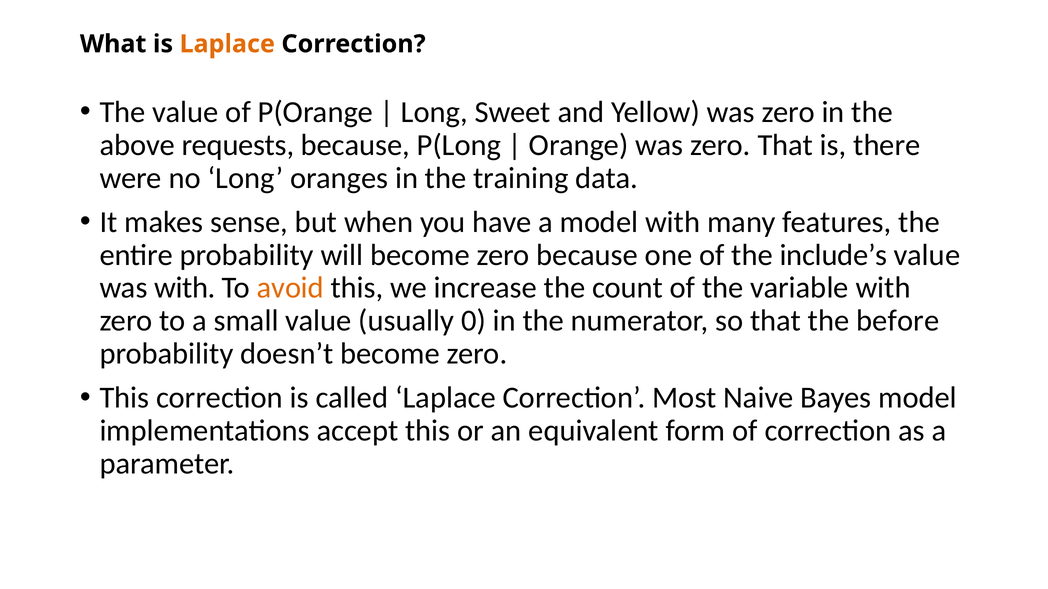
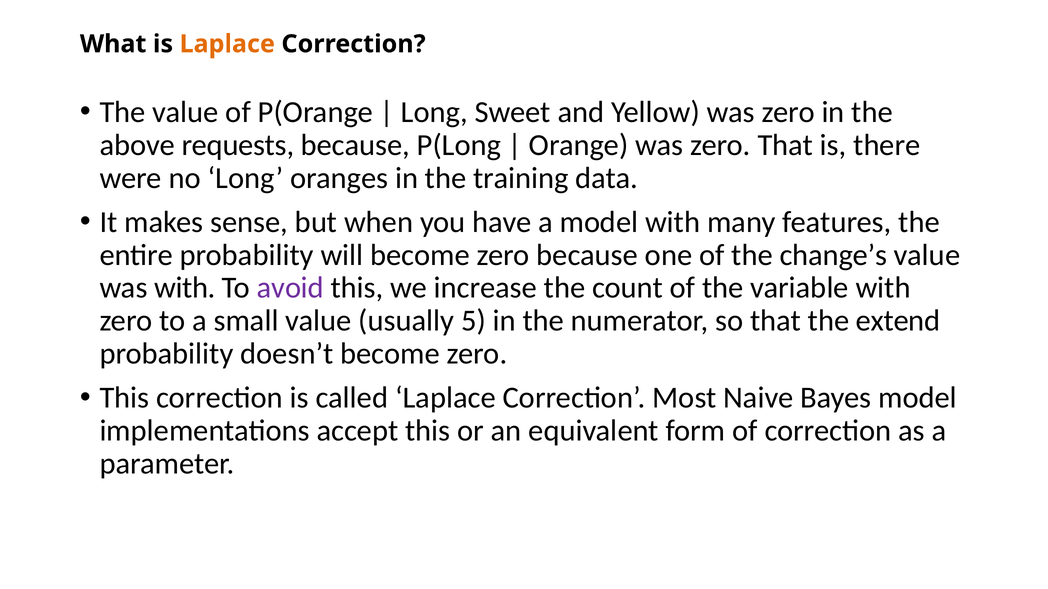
include’s: include’s -> change’s (833, 255)
avoid colour: orange -> purple (290, 288)
0: 0 -> 5 (473, 321)
before: before -> extend (898, 321)
